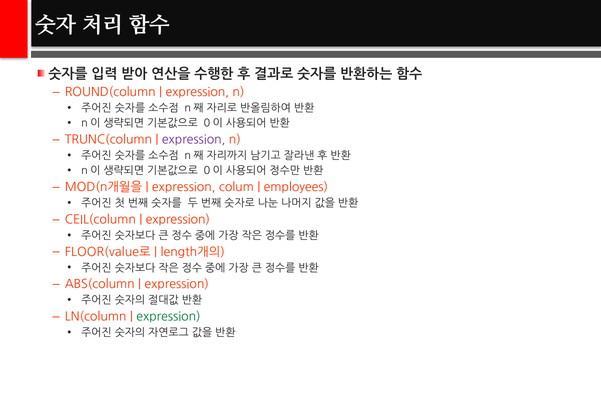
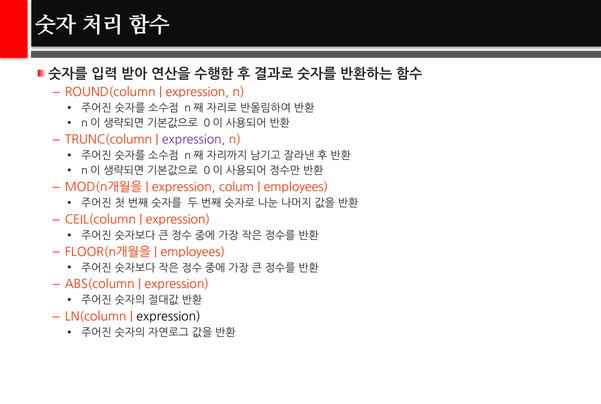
FLOOR(value로: FLOOR(value로 -> FLOOR(n개월을 (108, 252)
length개의: length개의 -> employees (193, 252)
expression colour: green -> black (168, 317)
